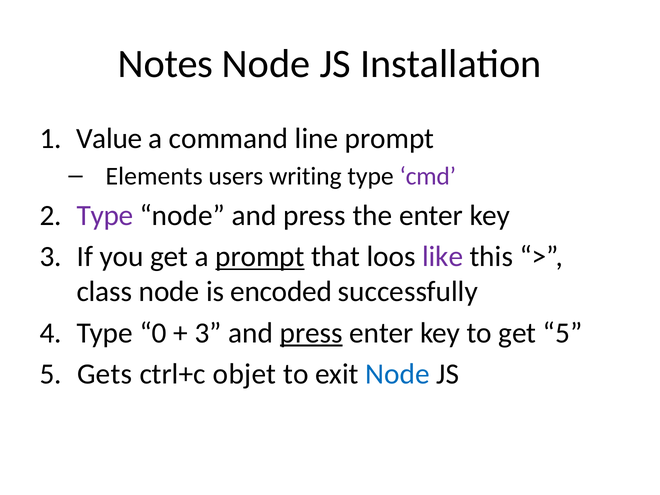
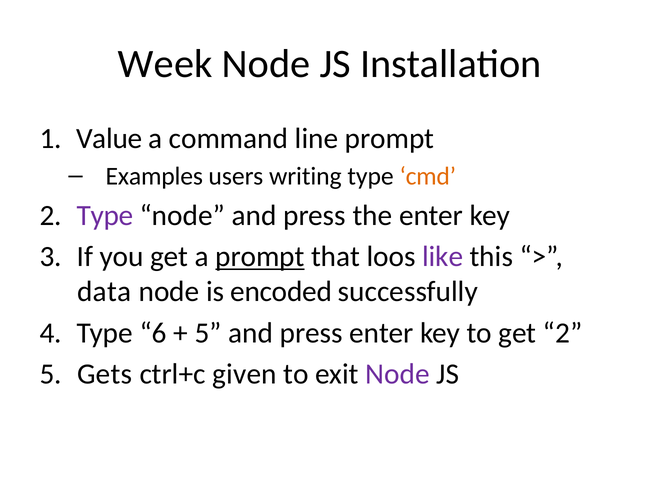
Notes: Notes -> Week (165, 64)
Elements: Elements -> Examples (154, 176)
cmd colour: purple -> orange (428, 176)
class: class -> data (104, 292)
0: 0 -> 6 (153, 333)
3: 3 -> 5 (208, 333)
press underline: present -> none (311, 333)
get 5: 5 -> 2 (563, 333)
objet: objet -> given (245, 374)
Node colour: blue -> purple (397, 374)
